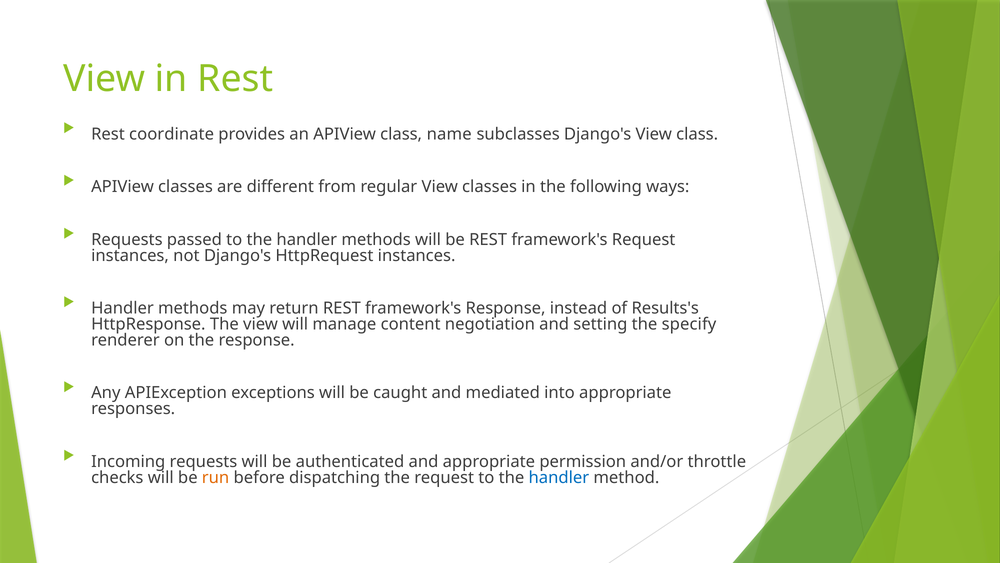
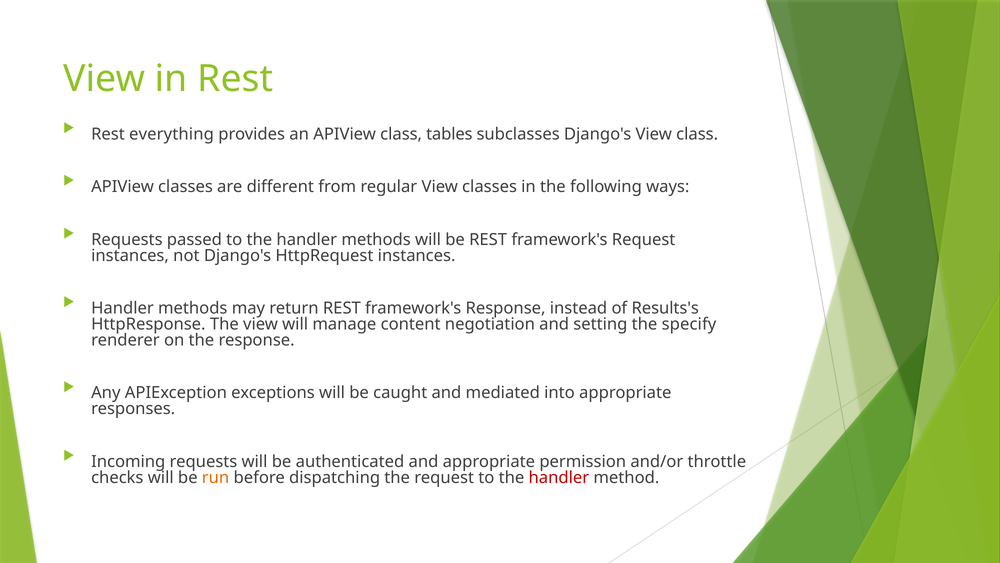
coordinate: coordinate -> everything (172, 134)
name: name -> tables (449, 134)
handler colour: blue -> red (559, 477)
